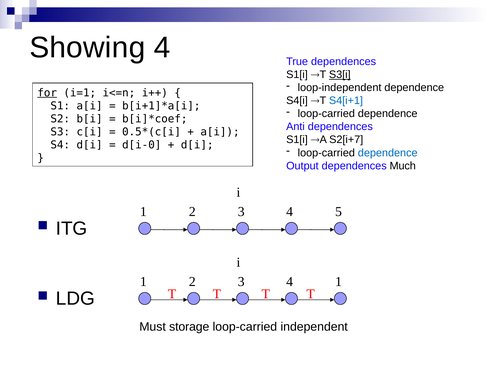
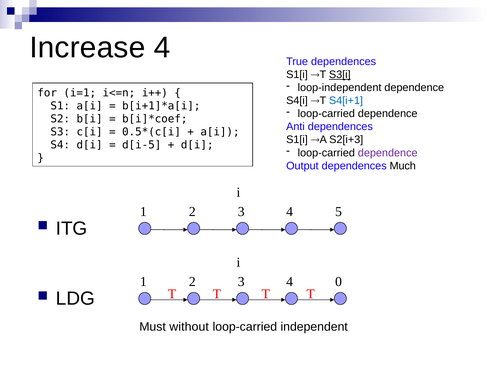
Showing: Showing -> Increase (87, 48)
for underline: present -> none (47, 93)
S2[i+7: S2[i+7 -> S2[i+3 (346, 140)
d[i-0: d[i-0 -> d[i-5 (142, 145)
dependence colour: blue -> purple (388, 153)
1 1: 1 -> 0 (338, 282)
storage: storage -> without (189, 326)
